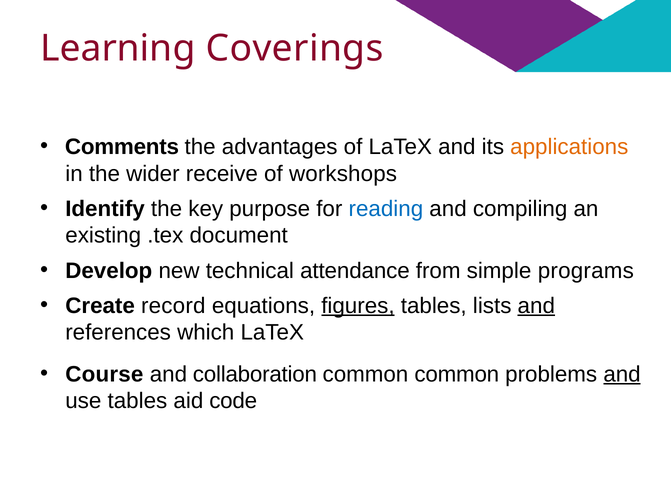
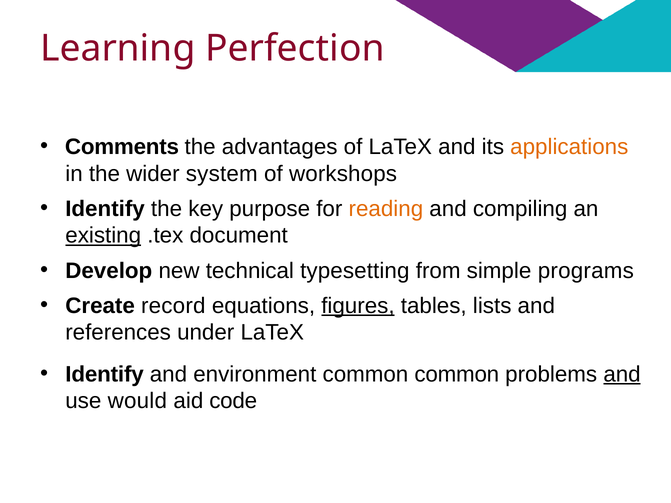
Coverings: Coverings -> Perfection (295, 48)
receive: receive -> system (222, 174)
reading colour: blue -> orange (386, 209)
existing underline: none -> present (103, 236)
attendance: attendance -> typesetting (355, 271)
and underline: present -> none (536, 306)
which: which -> under (206, 333)
Course: Course -> Identify (105, 374)
collaboration: collaboration -> environment (255, 374)
use tables: tables -> would (137, 401)
